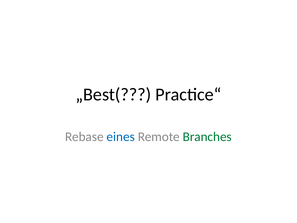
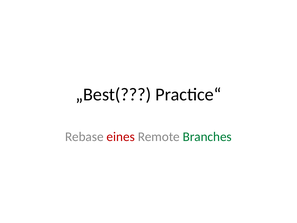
eines colour: blue -> red (121, 137)
